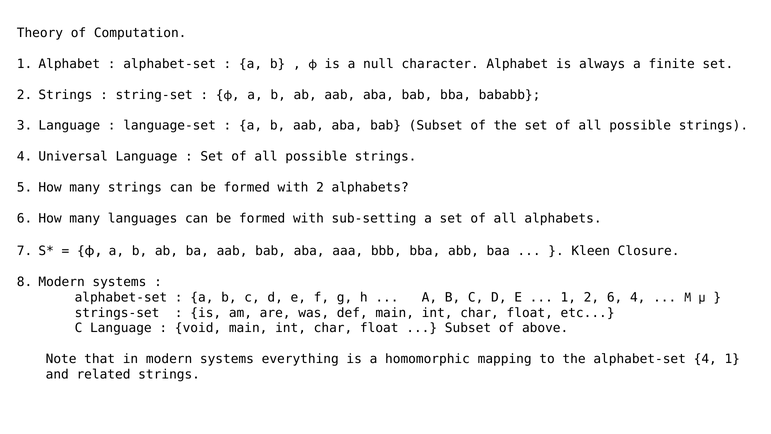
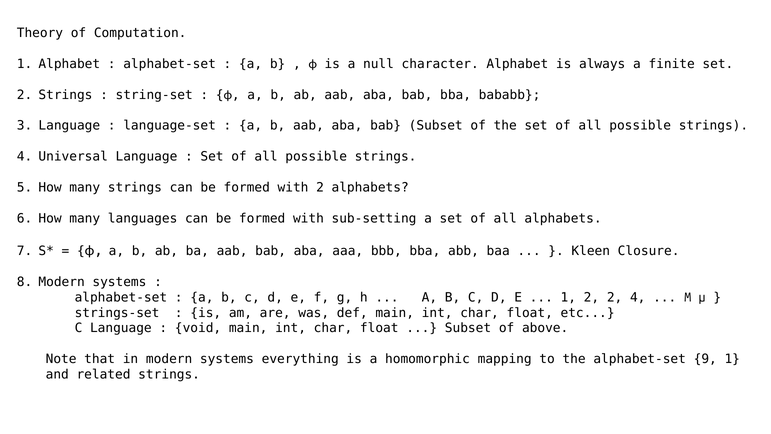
2 6: 6 -> 2 (615, 297)
alphabet-set 4: 4 -> 9 (705, 359)
